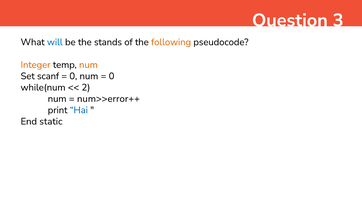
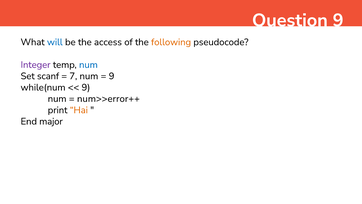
Question 3: 3 -> 9 (338, 20)
stands: stands -> access (108, 42)
Integer colour: orange -> purple (36, 65)
num colour: orange -> blue (88, 65)
0: 0 -> 7 (73, 76)
0: 0 -> 9 (112, 76)
2: 2 -> 9 (86, 87)
Hai colour: blue -> orange (79, 110)
static: static -> major (51, 121)
